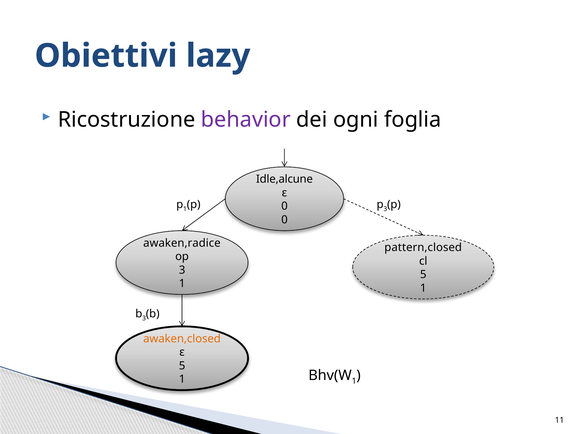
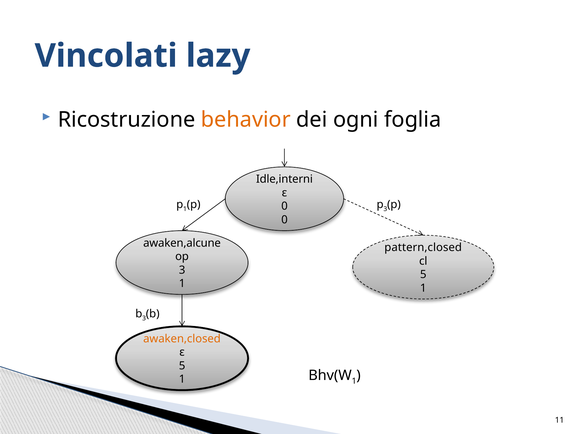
Obiettivi: Obiettivi -> Vincolati (106, 56)
behavior colour: purple -> orange (246, 120)
Idle,alcune: Idle,alcune -> Idle,interni (284, 179)
awaken,radice: awaken,radice -> awaken,alcune (182, 243)
